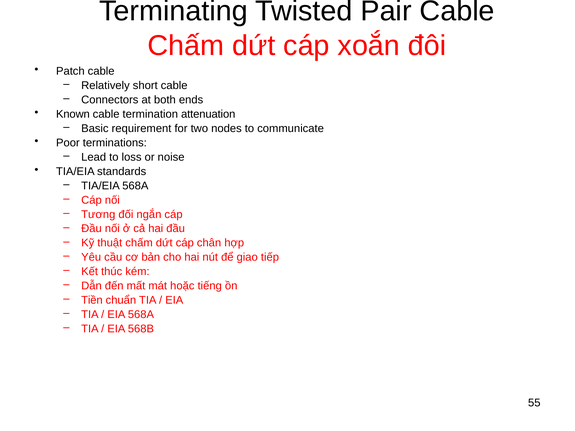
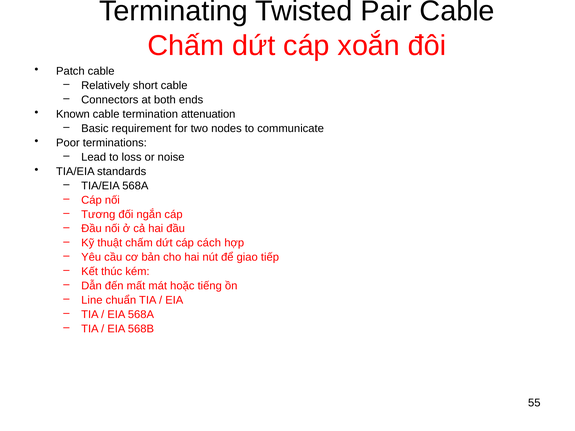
chân: chân -> cách (209, 243)
Tiền: Tiền -> Line (92, 300)
